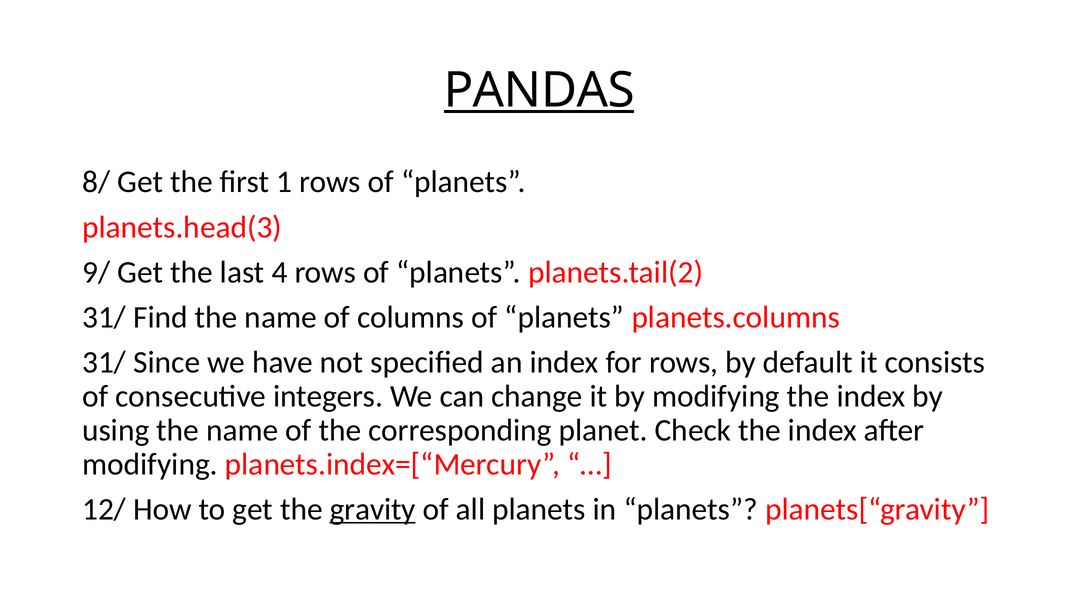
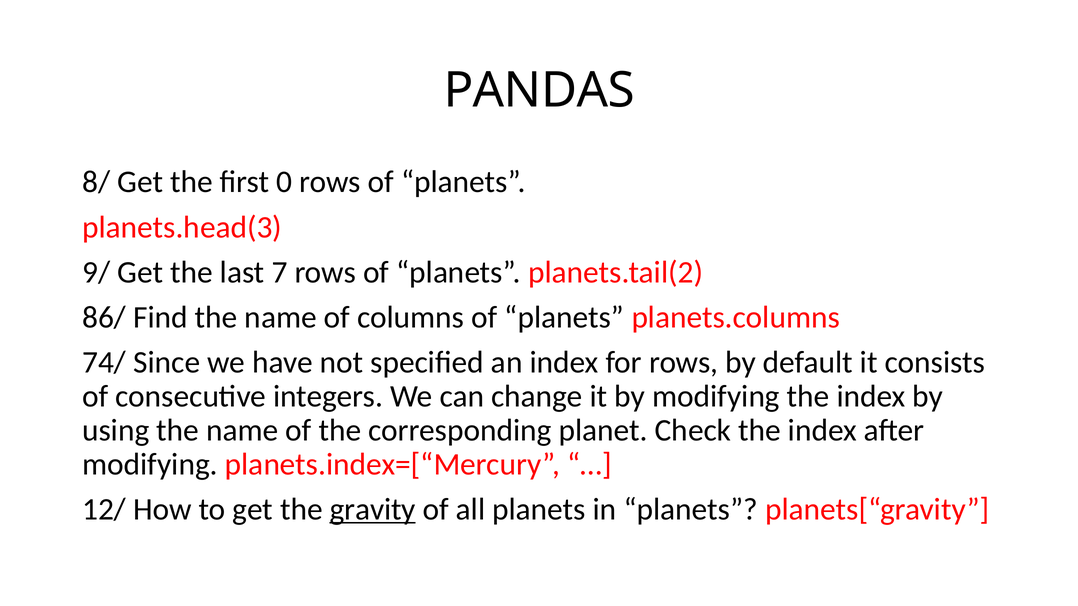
PANDAS underline: present -> none (539, 91)
1: 1 -> 0 (284, 182)
4: 4 -> 7 (280, 272)
31/: 31/ -> 86/ (104, 318)
31/: 31/ -> 74/ (104, 363)
